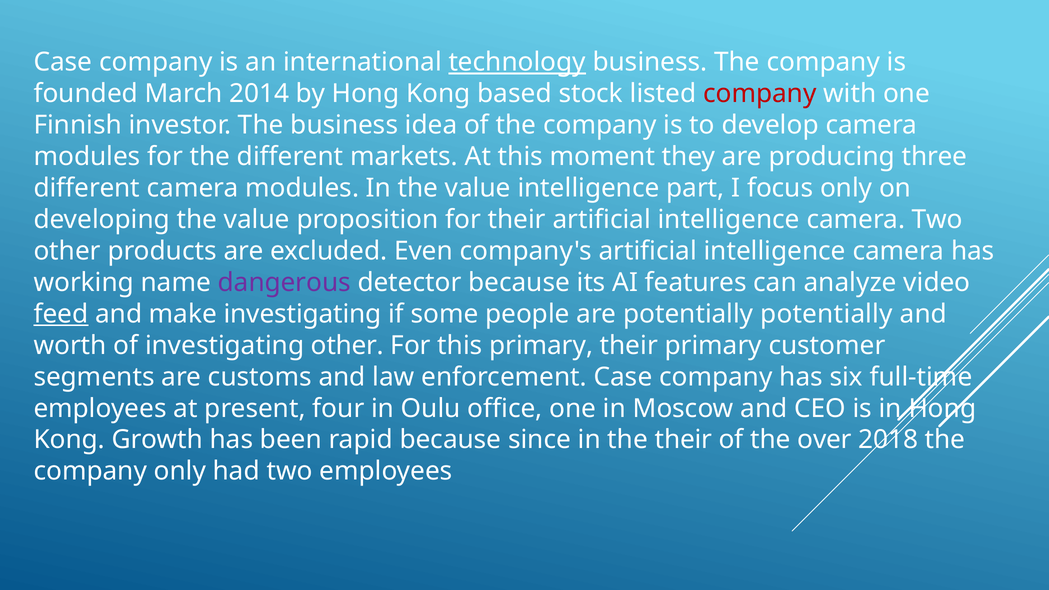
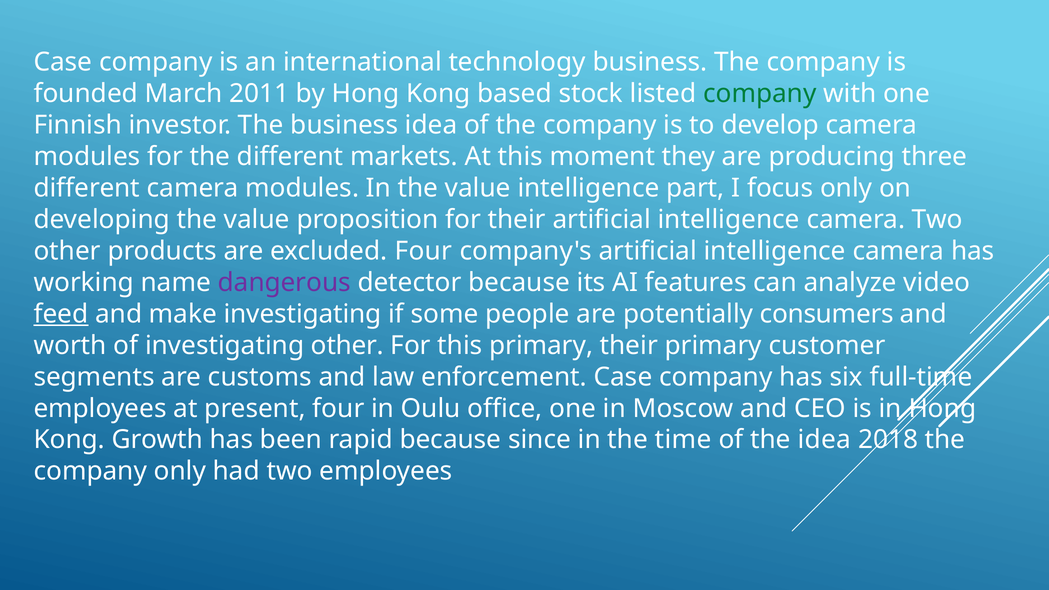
technology underline: present -> none (517, 62)
2014: 2014 -> 2011 (259, 94)
company colour: red -> green (760, 94)
excluded Even: Even -> Four (423, 251)
potentially potentially: potentially -> consumers (827, 314)
the their: their -> time (683, 440)
the over: over -> idea (824, 440)
